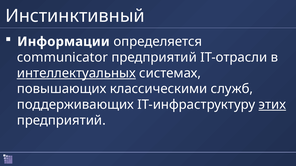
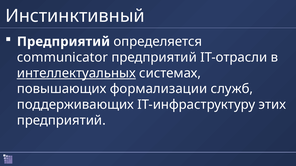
Информации: Информации -> Предприятий (63, 42)
классическими: классическими -> формализации (159, 89)
этих underline: present -> none (272, 105)
